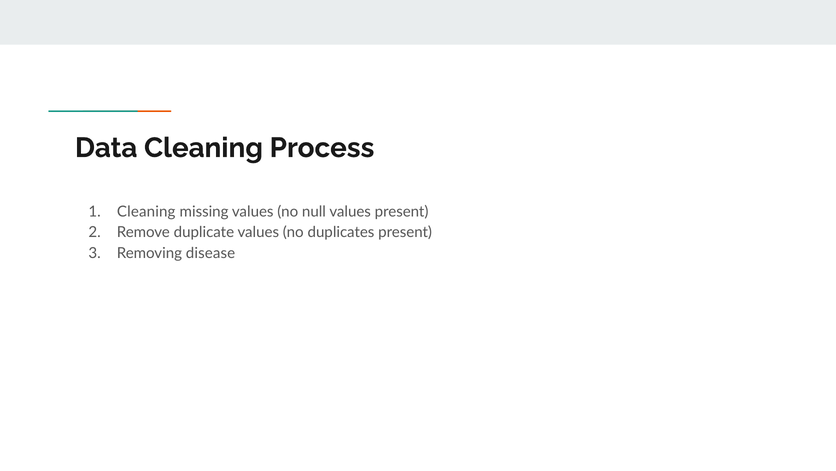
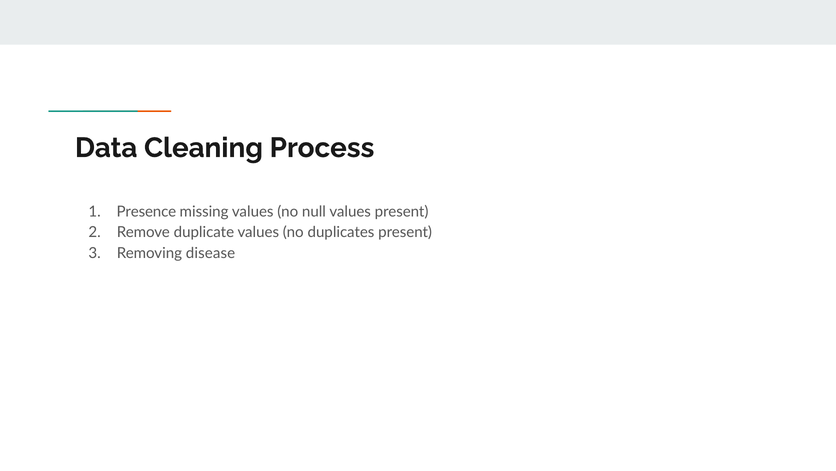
Cleaning: Cleaning -> Presence (146, 211)
